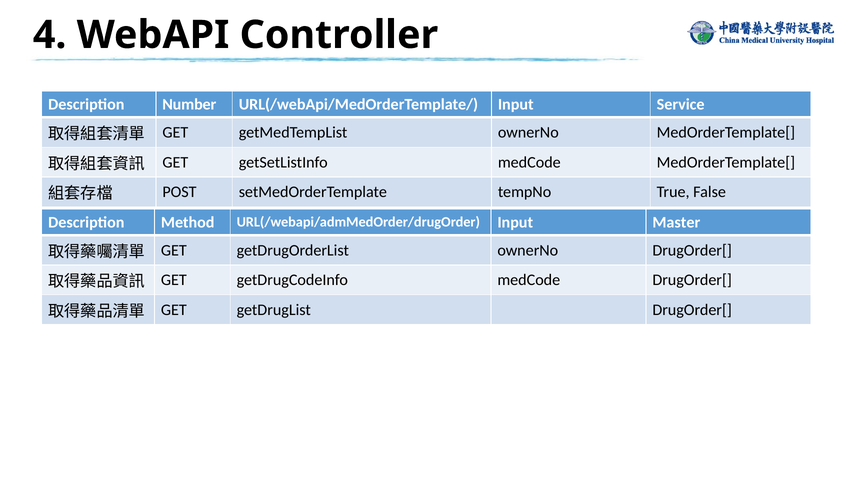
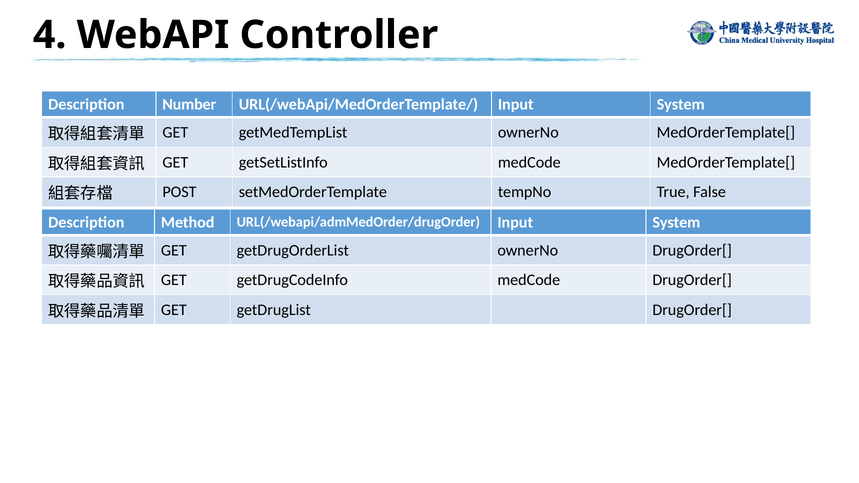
URL(/webApi/MedOrderTemplate/ Input Service: Service -> System (681, 105)
URL(/webapi/admMedOrder/drugOrder Input Master: Master -> System (676, 222)
